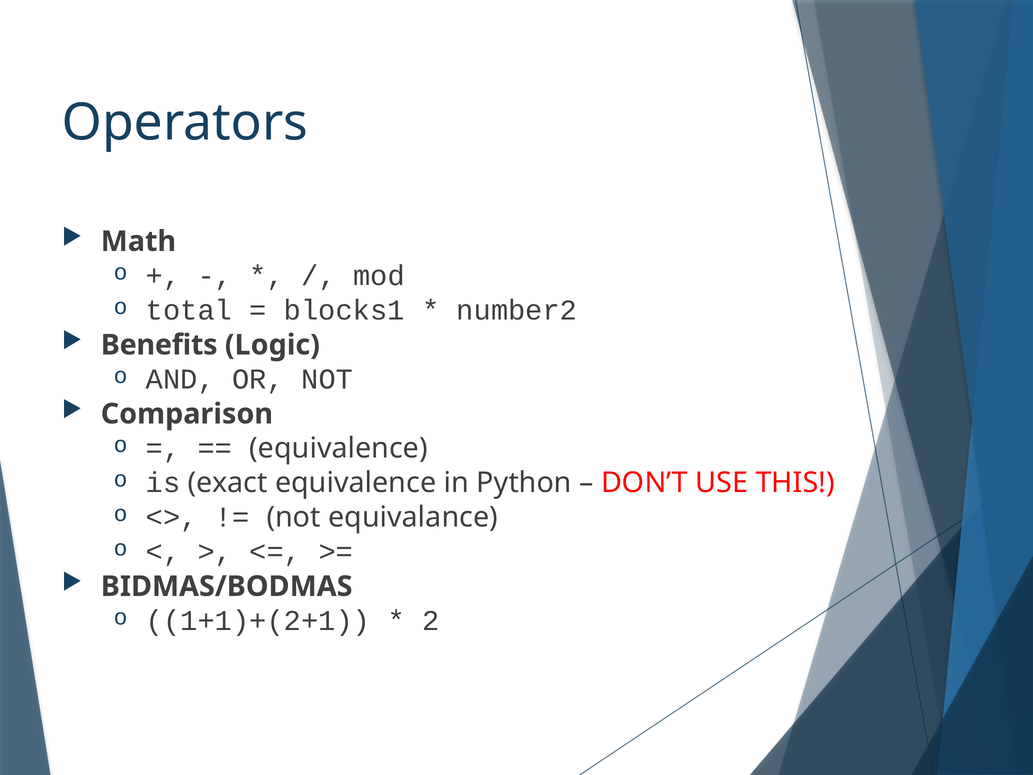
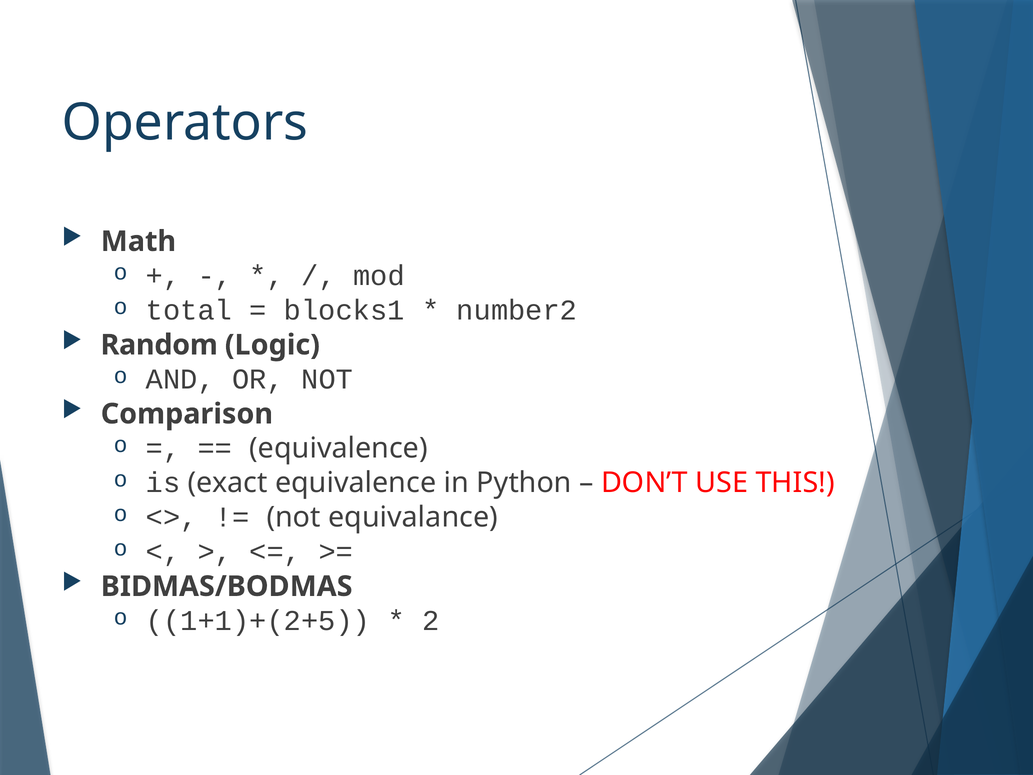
Benefits: Benefits -> Random (159, 345)
1+1)+(2+1: 1+1)+(2+1 -> 1+1)+(2+5 (258, 621)
